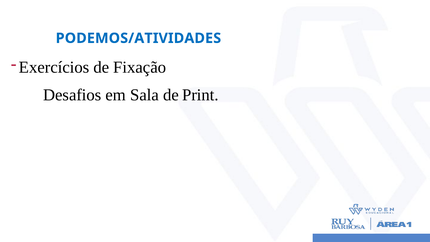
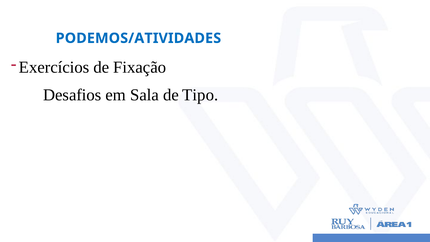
Print: Print -> Tipo (200, 95)
